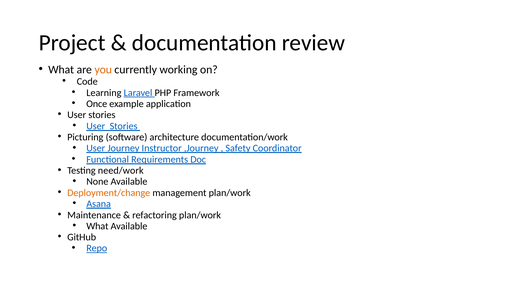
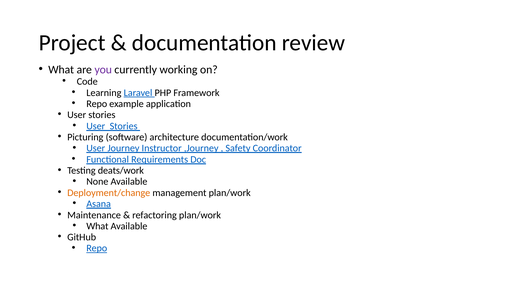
you colour: orange -> purple (103, 70)
Once: Once -> Repo (97, 104)
need/work: need/work -> deats/work (121, 170)
